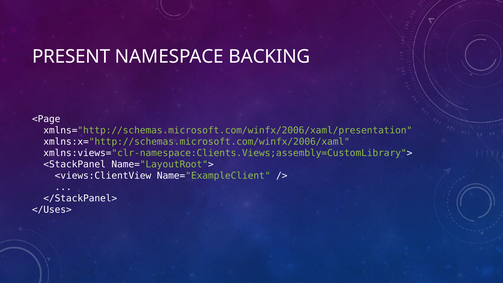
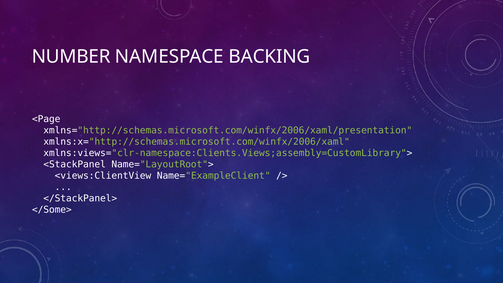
PRESENT: PRESENT -> NUMBER (71, 56)
</Uses>: </Uses> -> </Some> (52, 210)
